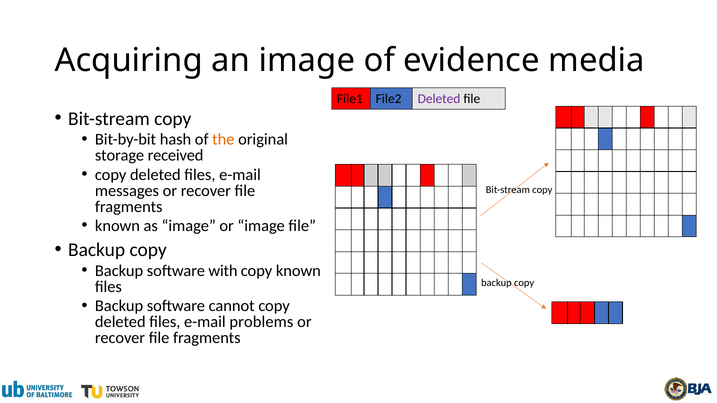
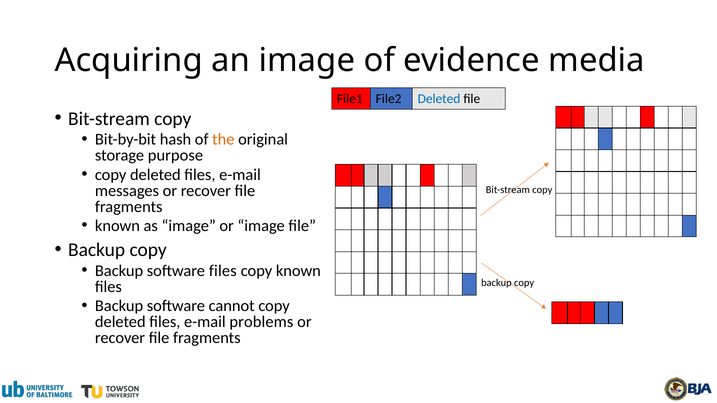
Deleted colour: purple -> blue (439, 99)
received: received -> purpose (175, 156)
software with: with -> files (223, 271)
